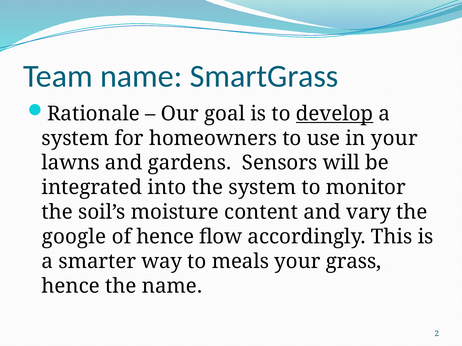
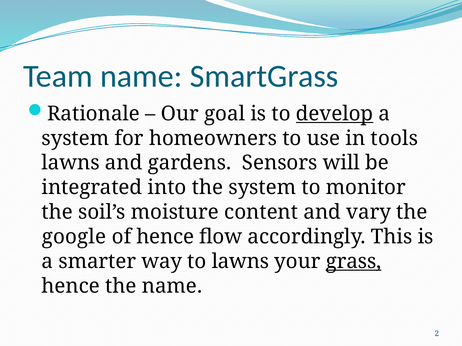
in your: your -> tools (394, 138)
to meals: meals -> lawns (240, 262)
grass underline: none -> present (354, 262)
